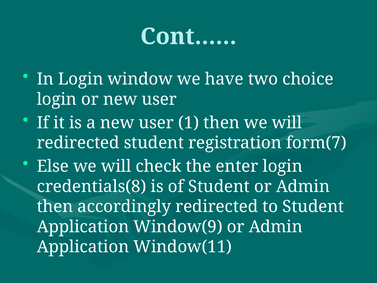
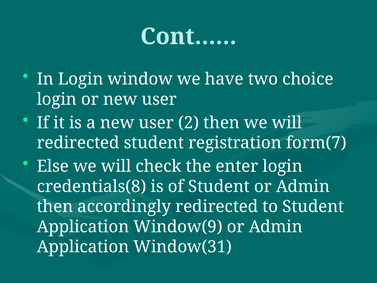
1: 1 -> 2 (189, 123)
Window(11: Window(11 -> Window(31 (183, 247)
